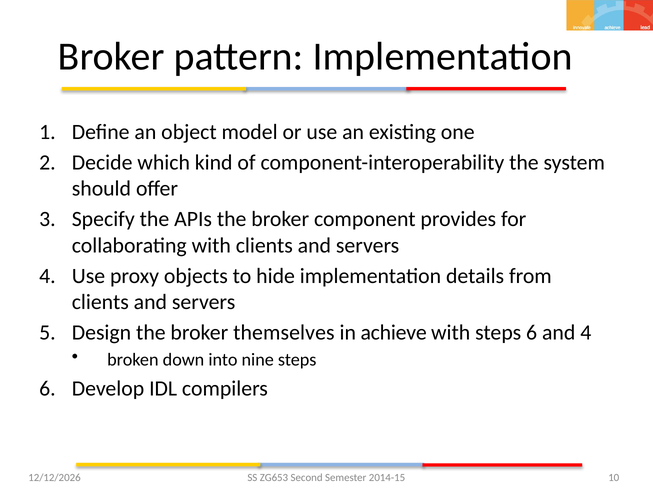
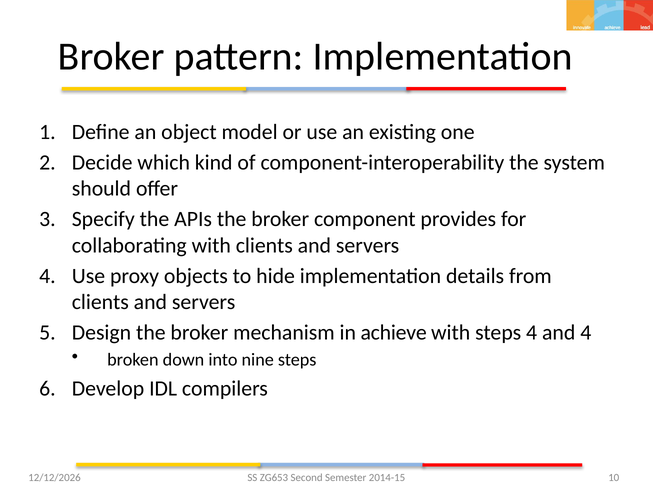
themselves: themselves -> mechanism (284, 332)
with steps 6: 6 -> 4 (532, 332)
